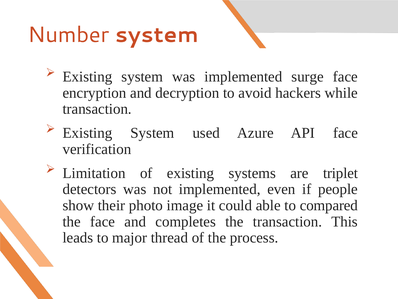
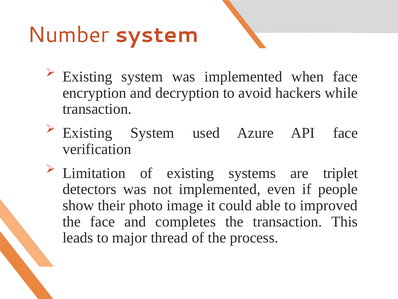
surge: surge -> when (308, 77)
compared: compared -> improved (329, 205)
